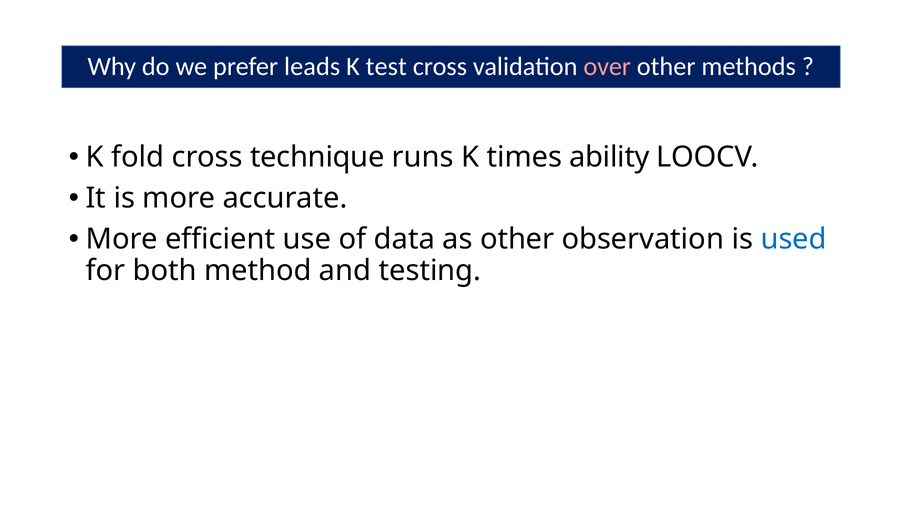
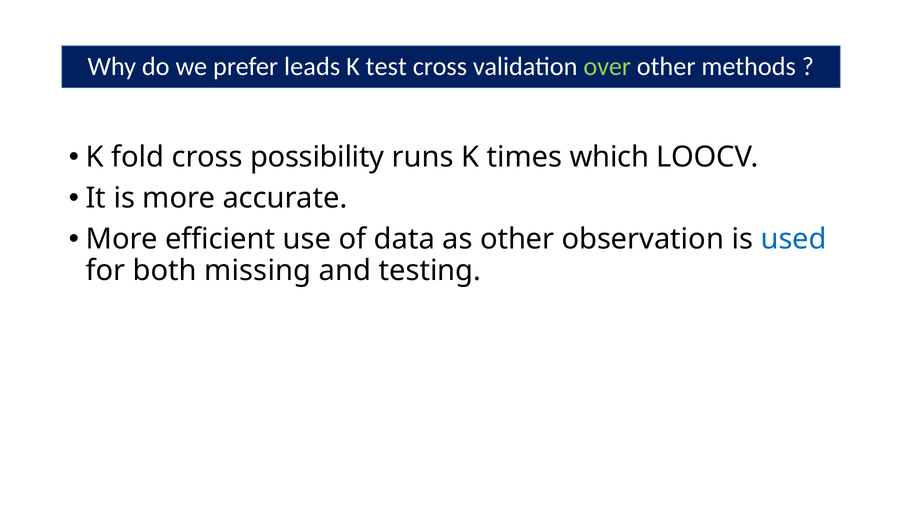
over colour: pink -> light green (607, 66)
technique: technique -> possibility (317, 157)
ability: ability -> which (609, 157)
method: method -> missing (258, 270)
